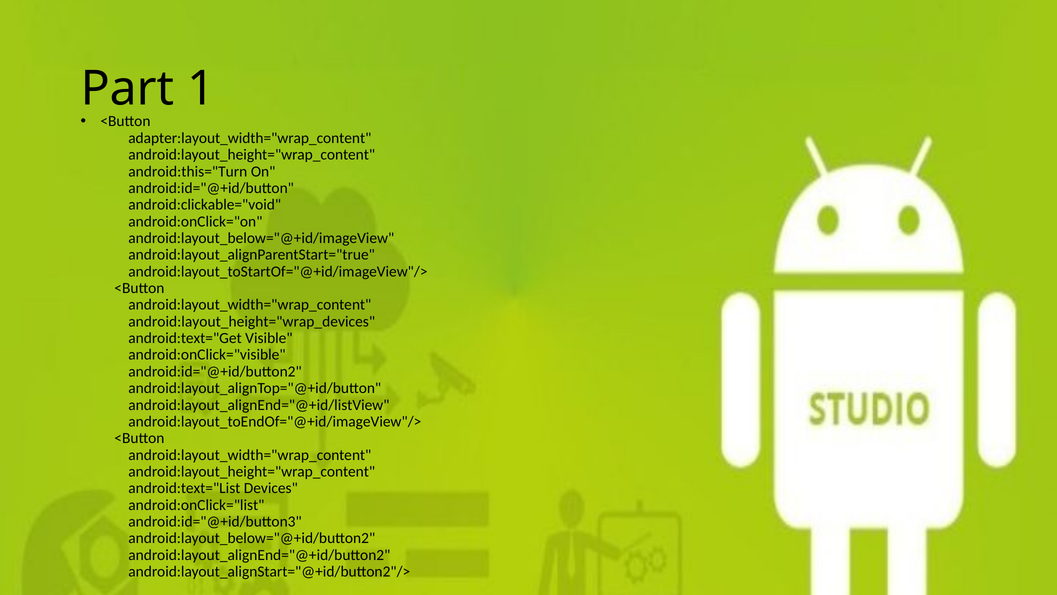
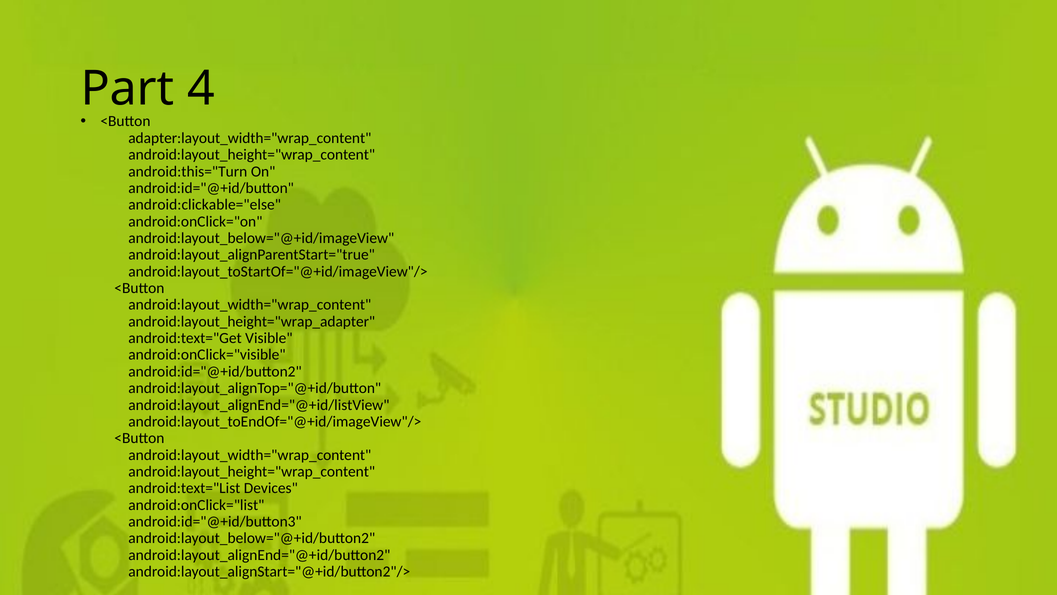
1: 1 -> 4 (201, 89)
android:clickable="void: android:clickable="void -> android:clickable="else (205, 205)
android:layout_height="wrap_devices: android:layout_height="wrap_devices -> android:layout_height="wrap_adapter (252, 321)
